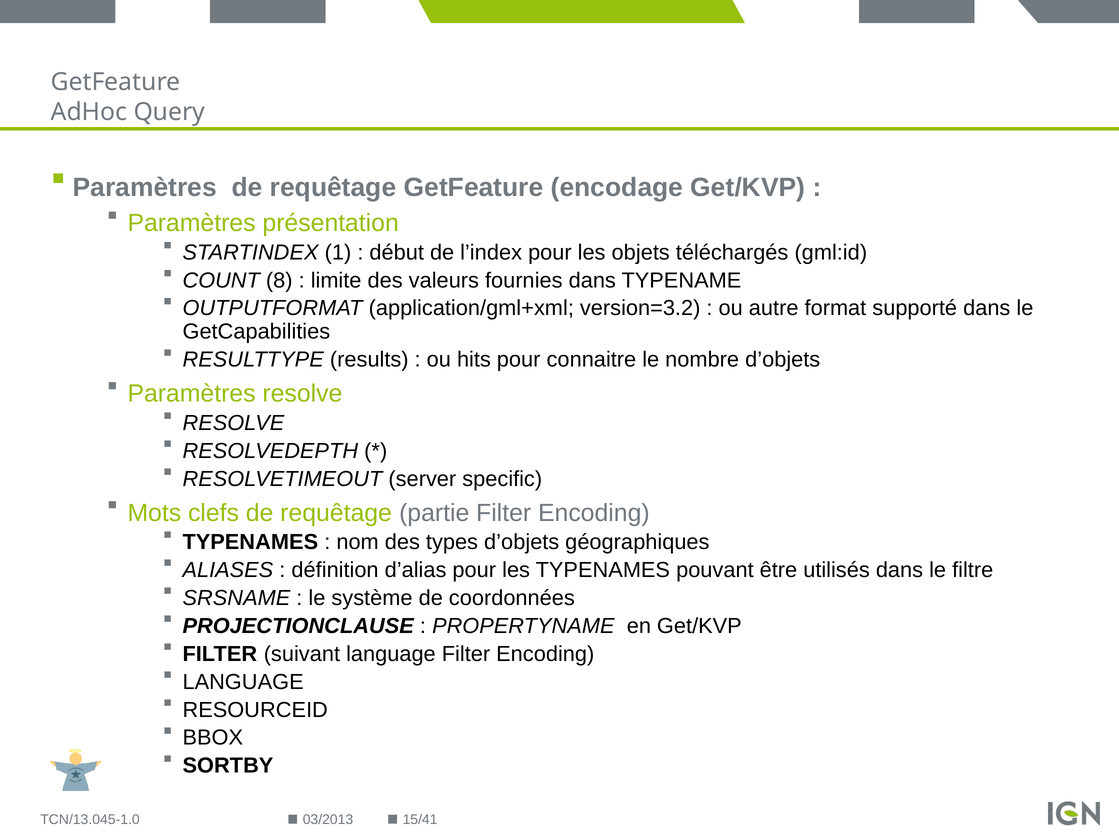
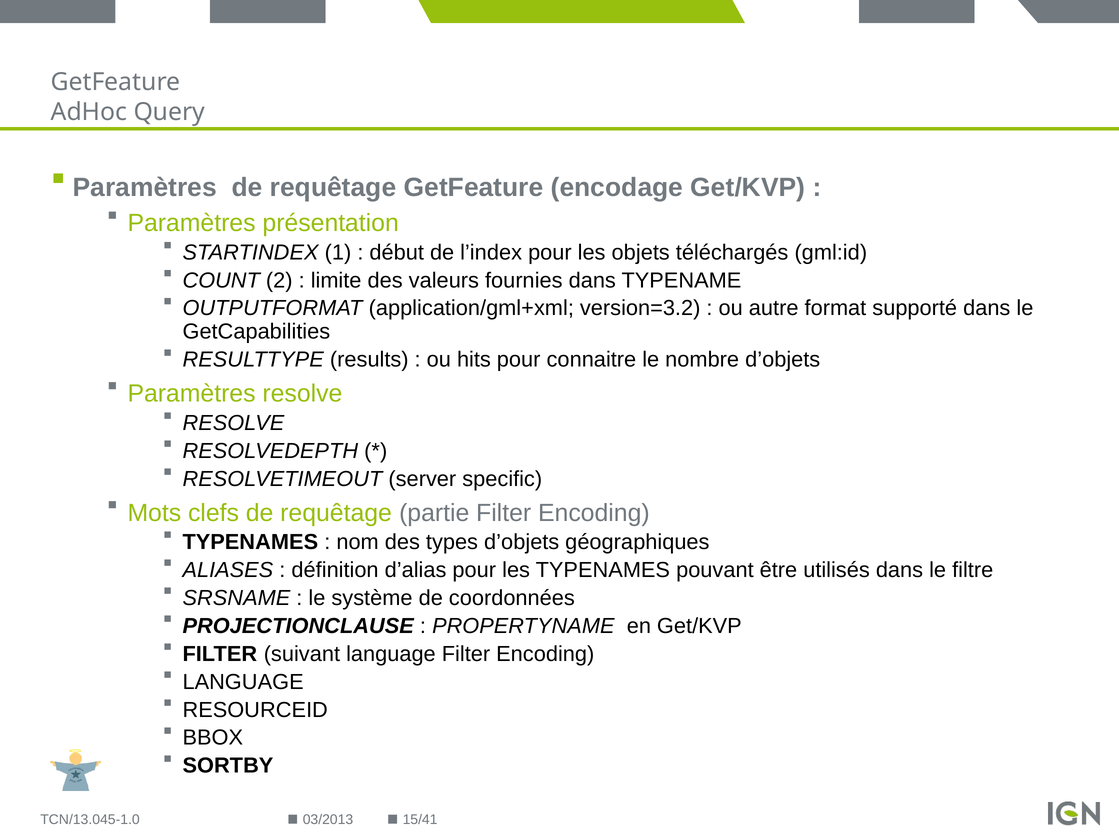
8: 8 -> 2 (279, 280)
